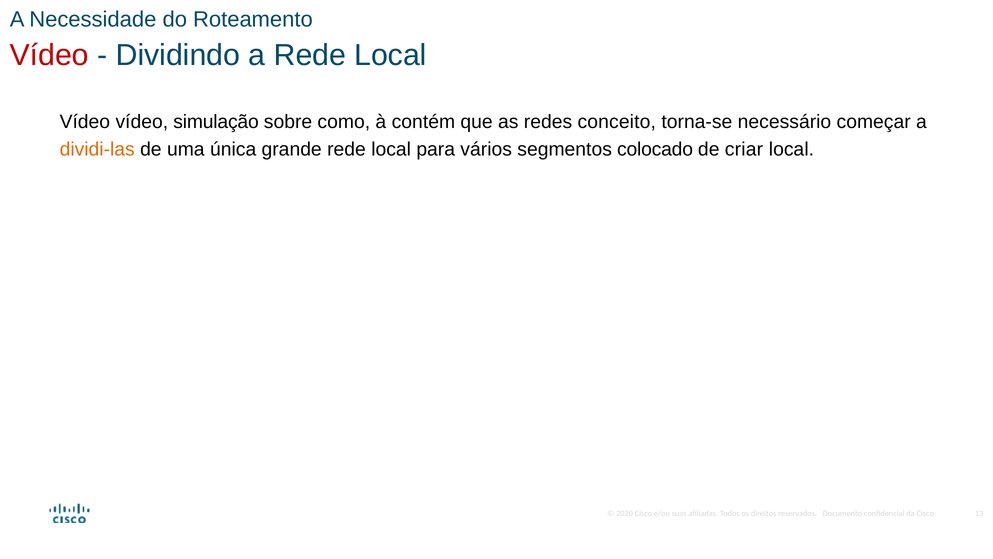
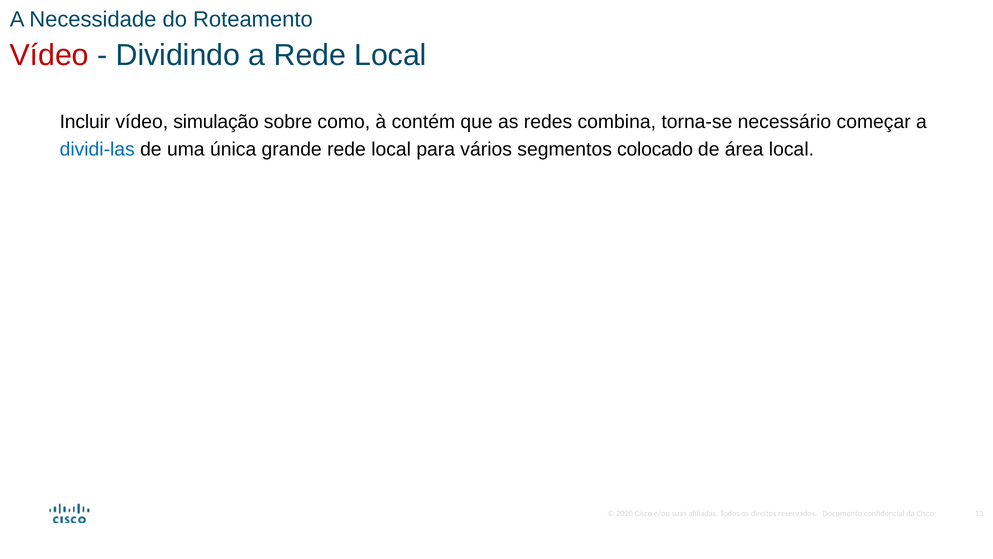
Vídeo: Vídeo -> Incluir (85, 122)
conceito: conceito -> combina (617, 122)
dividi-las colour: orange -> blue (97, 149)
criar: criar -> área (744, 149)
